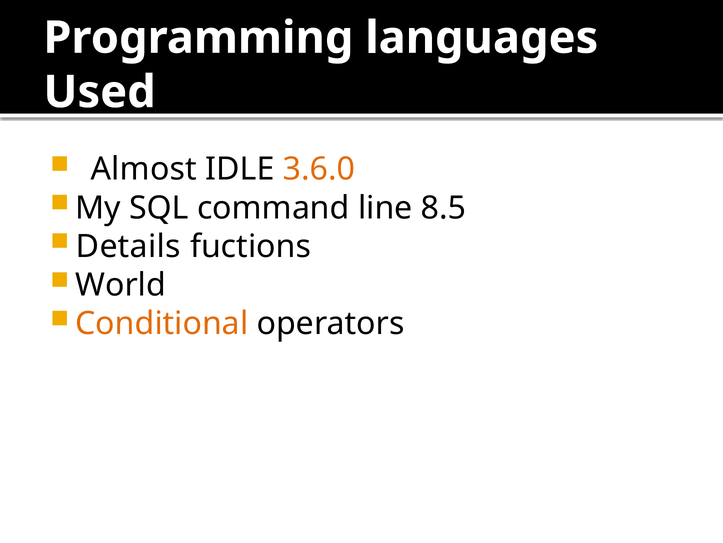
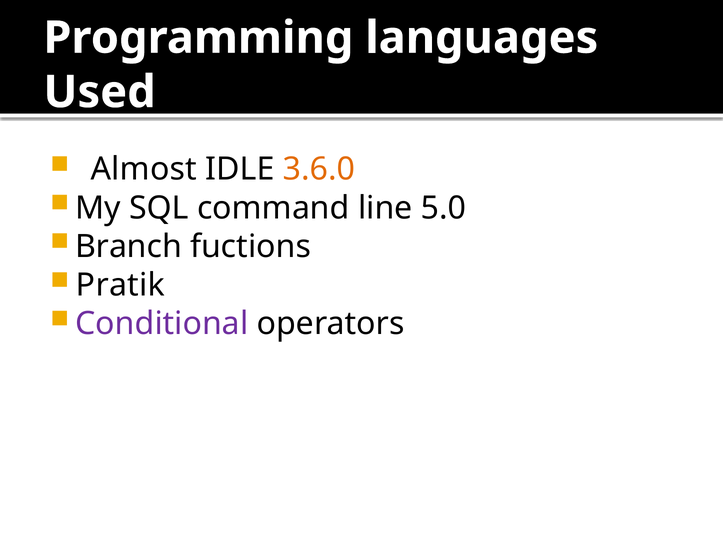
8.5: 8.5 -> 5.0 (444, 208)
Details: Details -> Branch (129, 246)
World: World -> Pratik (120, 285)
Conditional colour: orange -> purple (162, 323)
